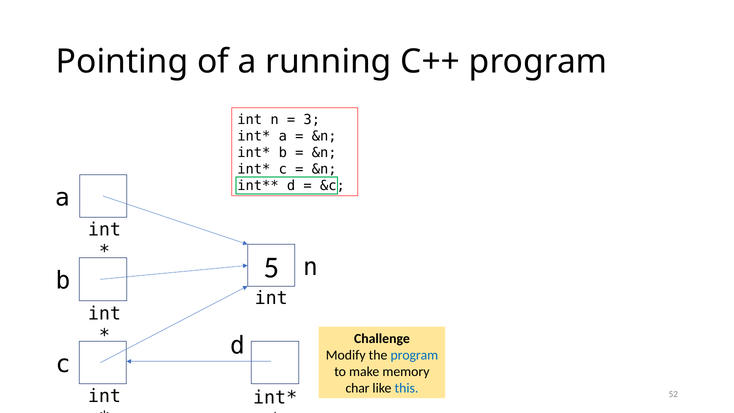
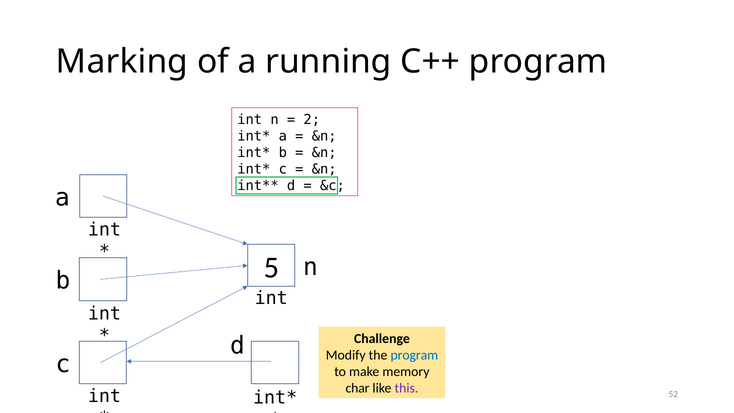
Pointing: Pointing -> Marking (122, 62)
3: 3 -> 2 (312, 119)
this colour: blue -> purple (406, 388)
